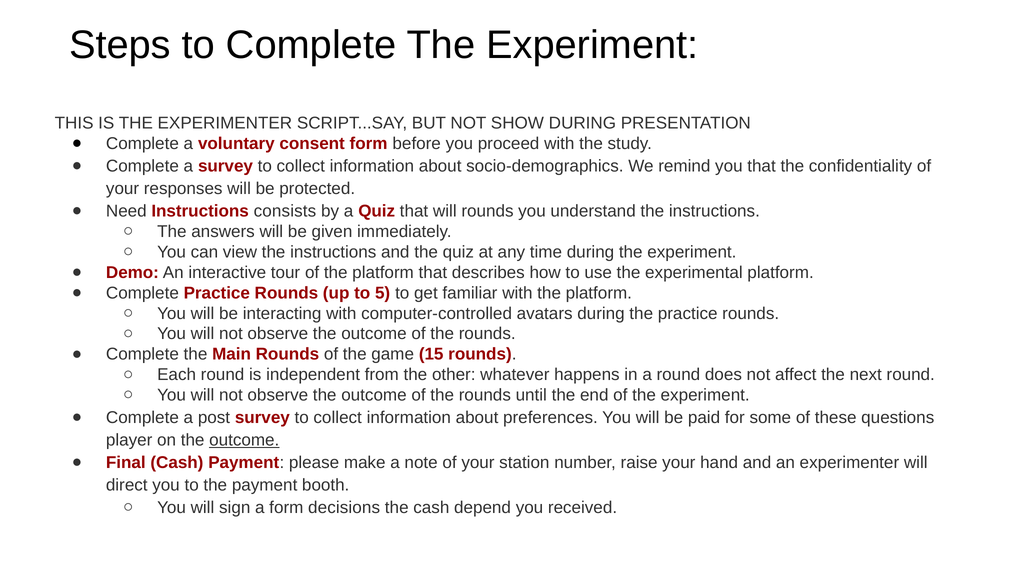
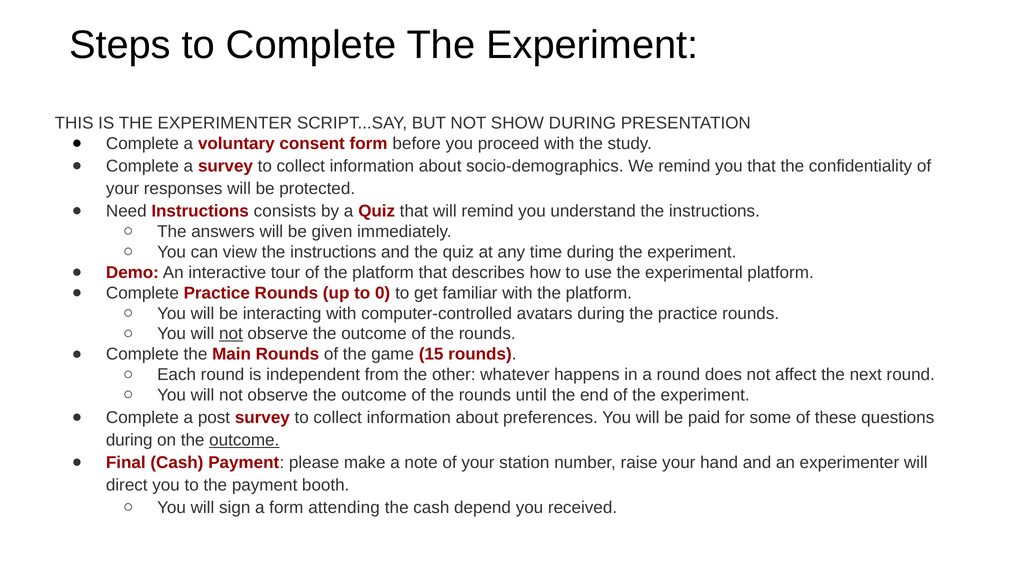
will rounds: rounds -> remind (488, 211)
5: 5 -> 0 (383, 293)
not underline: none -> present (231, 334)
player: player -> during (129, 441)
decisions: decisions -> attending (344, 508)
